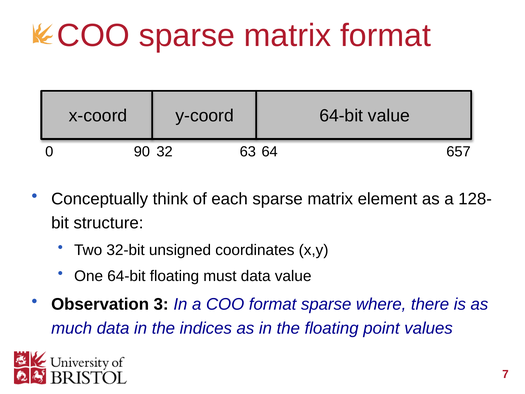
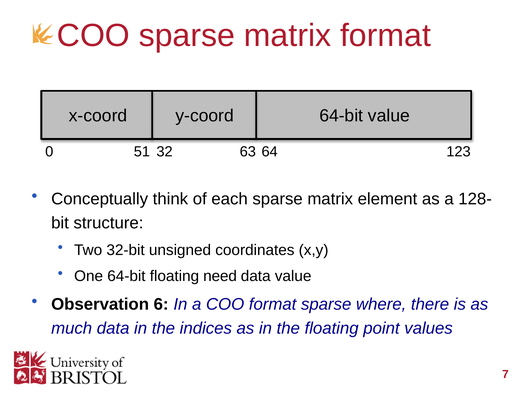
90: 90 -> 51 (142, 151)
657: 657 -> 123 (459, 151)
must: must -> need (220, 276)
3: 3 -> 6 (161, 304)
